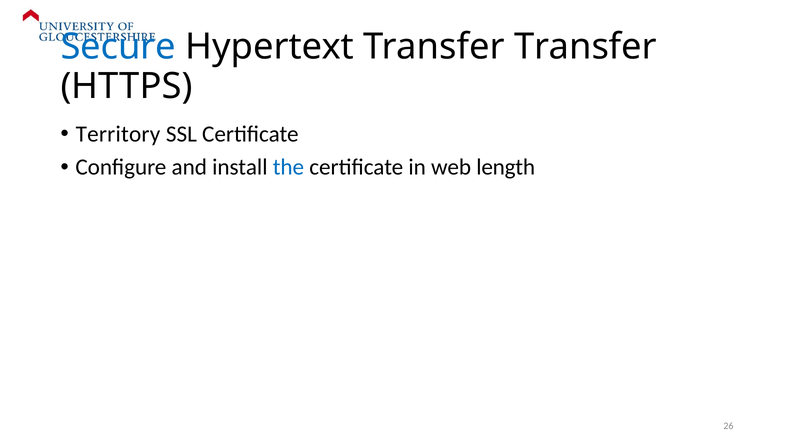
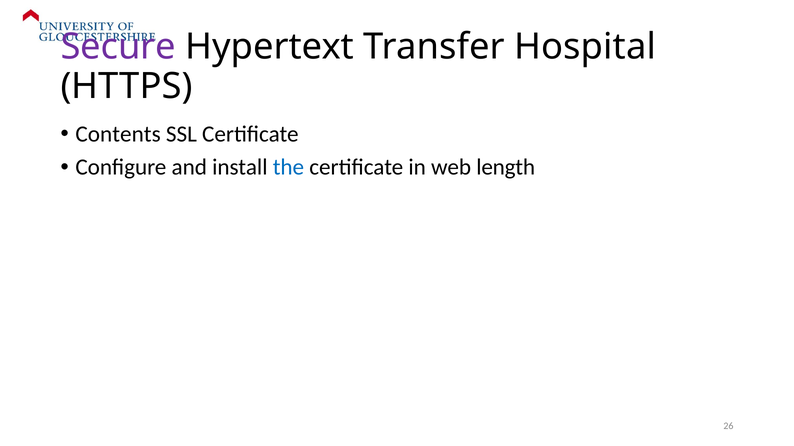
Secure colour: blue -> purple (118, 47)
Transfer Transfer: Transfer -> Hospital (585, 47)
Territory: Territory -> Contents (118, 134)
